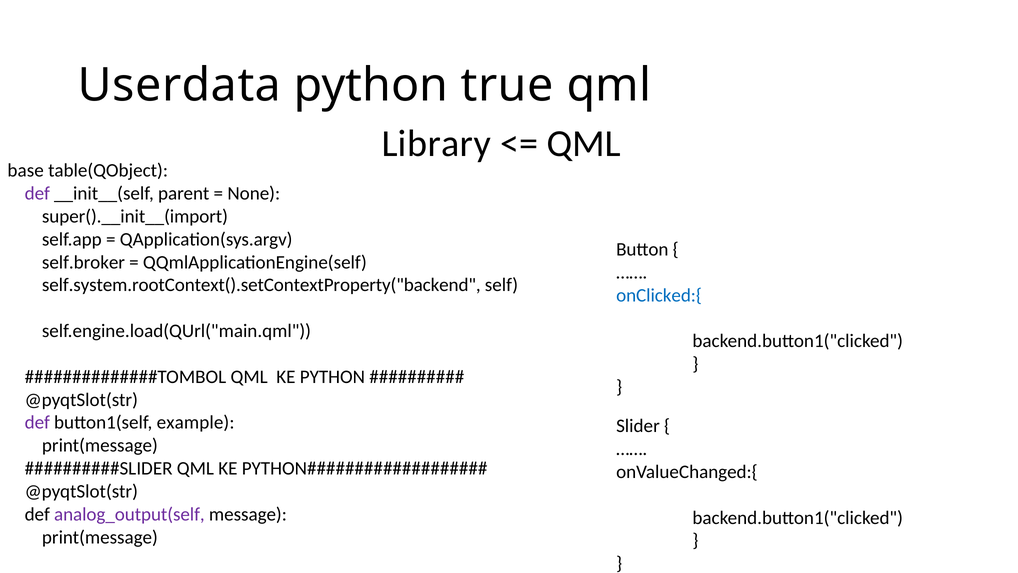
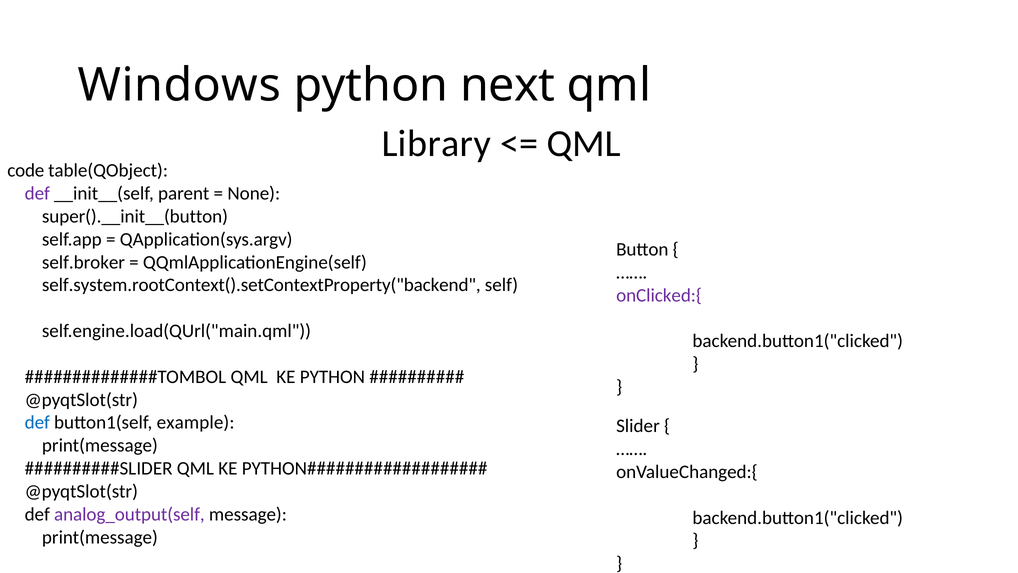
Userdata: Userdata -> Windows (179, 86)
true: true -> next (508, 86)
base: base -> code (26, 170)
super().__init__(import: super().__init__(import -> super().__init__(button (135, 216)
onClicked:{ colour: blue -> purple (659, 295)
def colour: purple -> blue (37, 422)
